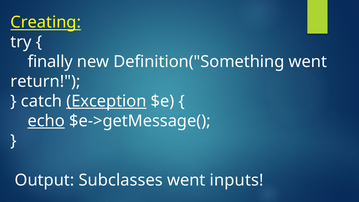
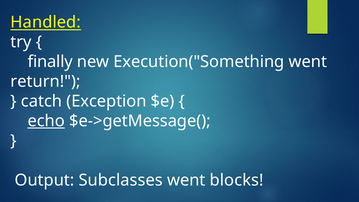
Creating: Creating -> Handled (46, 22)
Definition("Something: Definition("Something -> Execution("Something (199, 62)
Exception underline: present -> none (106, 101)
inputs: inputs -> blocks (237, 180)
